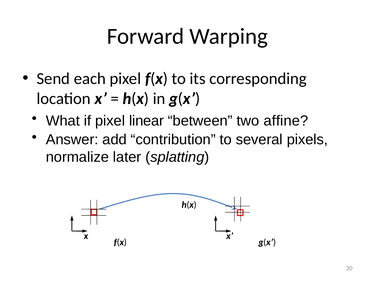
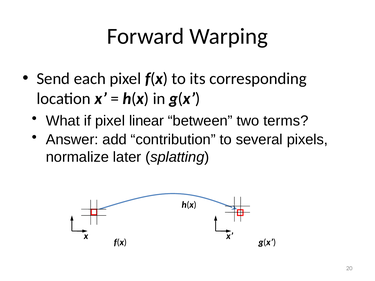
affine: affine -> terms (286, 121)
